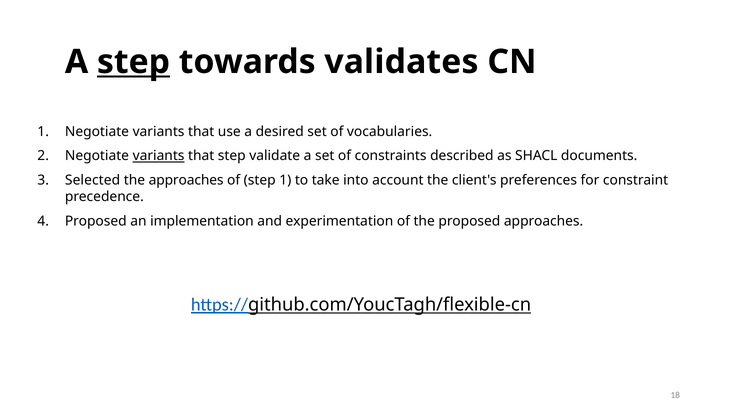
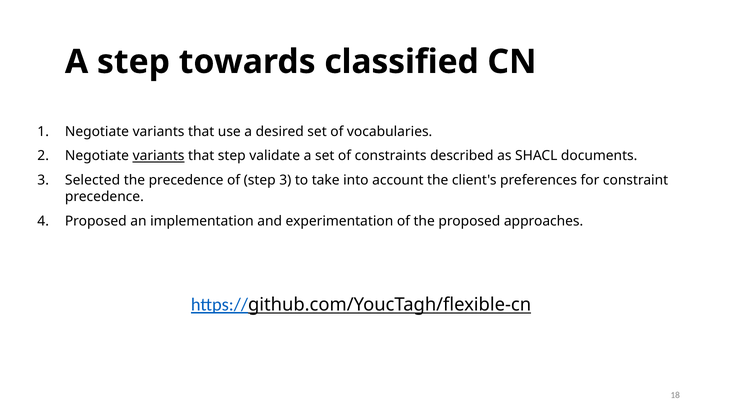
step underline: present -> none (133, 62)
validates: validates -> classified (402, 62)
the approaches: approaches -> precedence (186, 180)
step 1: 1 -> 3 (285, 180)
